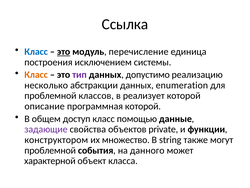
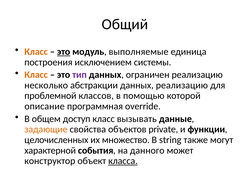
Ссылка: Ссылка -> Общий (125, 24)
Класс colour: blue -> orange (36, 52)
перечисление: перечисление -> выполняемые (139, 52)
допустимо: допустимо -> ограничен (148, 75)
данных enumeration: enumeration -> реализацию (182, 85)
реализует: реализует -> помощью (144, 96)
программная которой: которой -> override (143, 106)
помощью: помощью -> вызывать (137, 119)
задающие colour: purple -> orange (46, 129)
конструктором: конструктором -> целочисленных (56, 140)
проблемной: проблемной -> характерной (50, 150)
характерной: характерной -> конструктор (50, 161)
класса underline: none -> present (123, 161)
